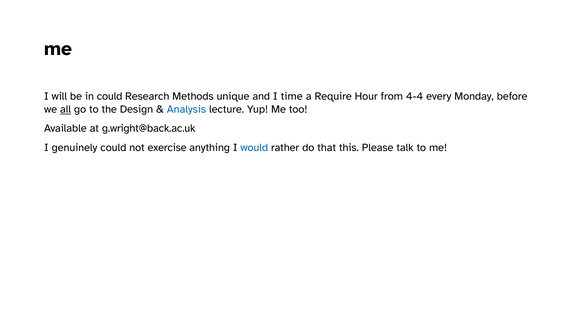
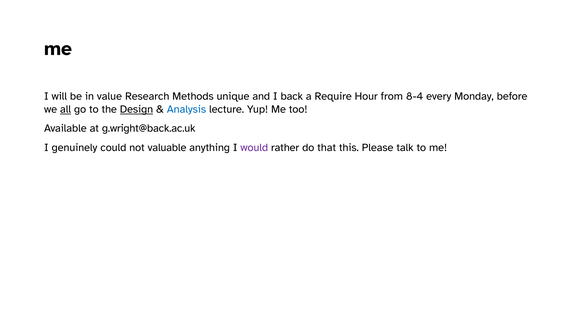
in could: could -> value (109, 96)
time: time -> back (292, 96)
4-4: 4-4 -> 8-4 (415, 96)
Design underline: none -> present (136, 109)
exercise: exercise -> valuable (167, 147)
would colour: blue -> purple (254, 147)
